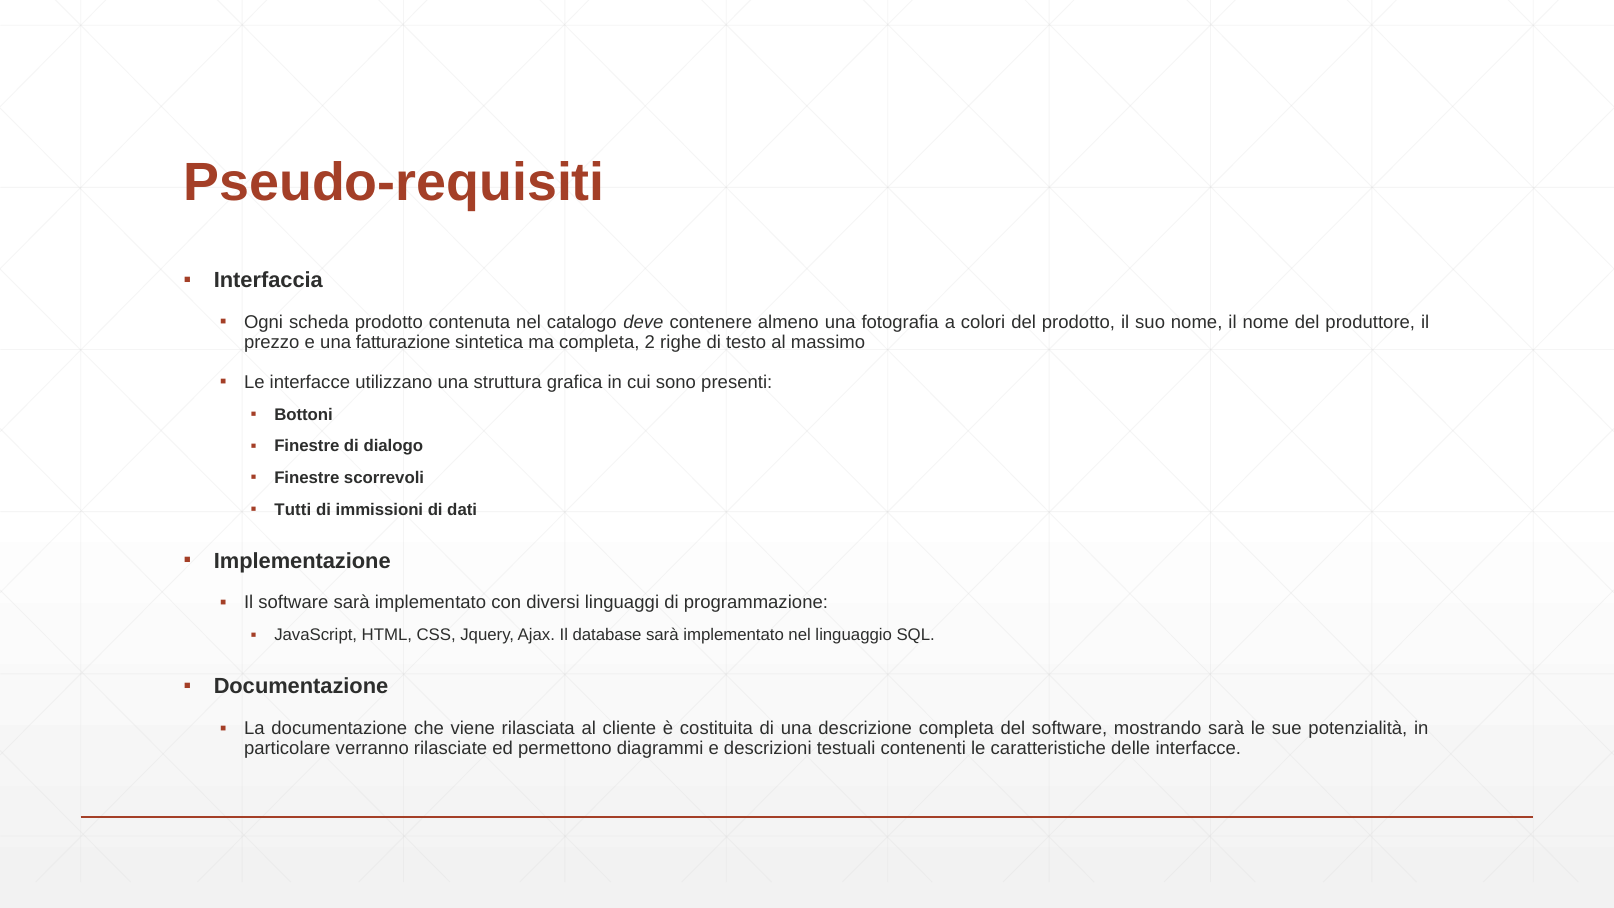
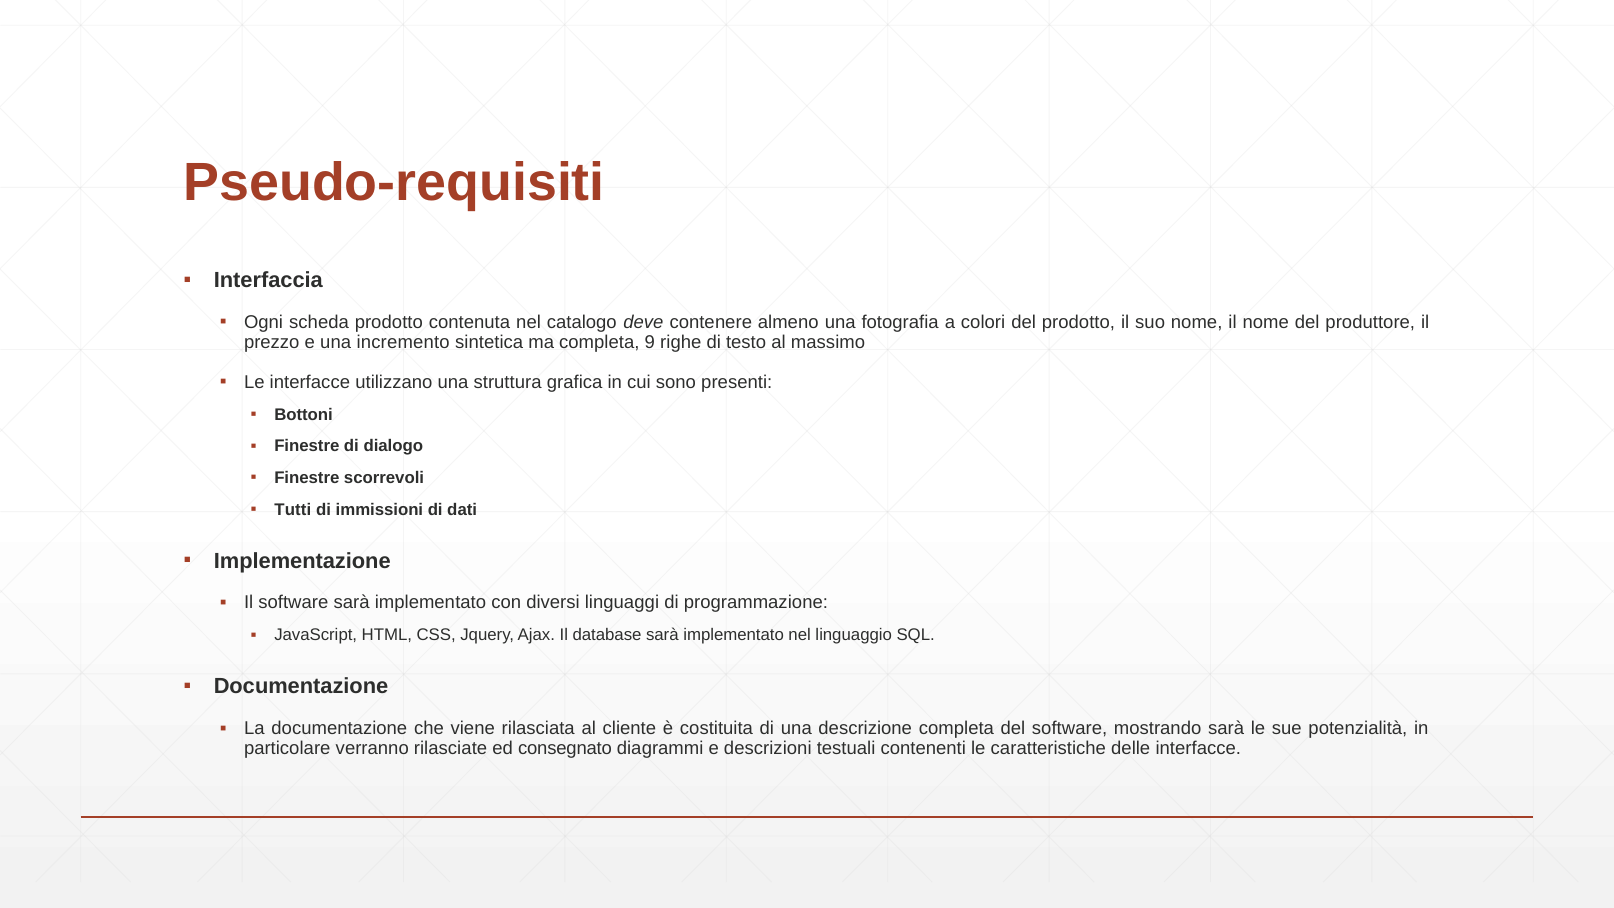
fatturazione: fatturazione -> incremento (403, 342)
2: 2 -> 9 (650, 342)
permettono: permettono -> consegnato (565, 748)
